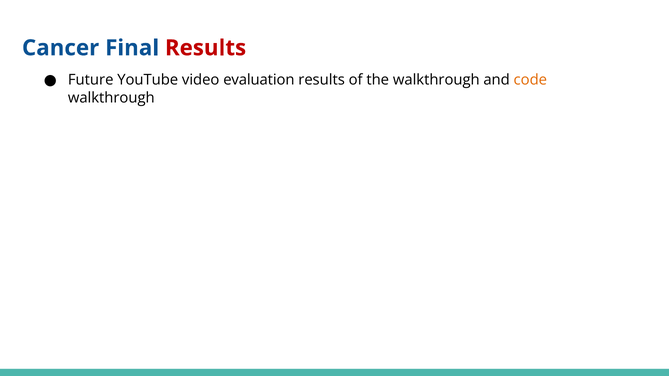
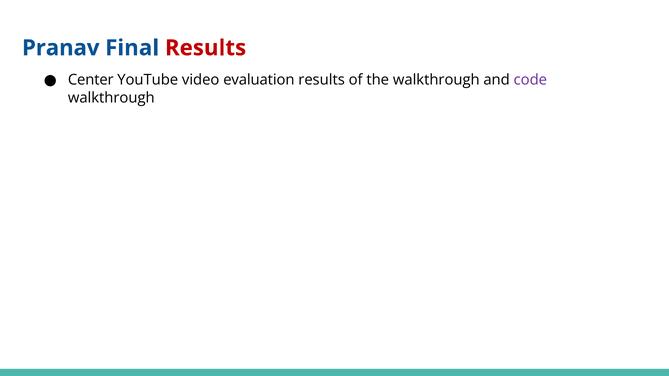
Cancer: Cancer -> Pranav (61, 48)
Future: Future -> Center (91, 80)
code colour: orange -> purple (530, 80)
